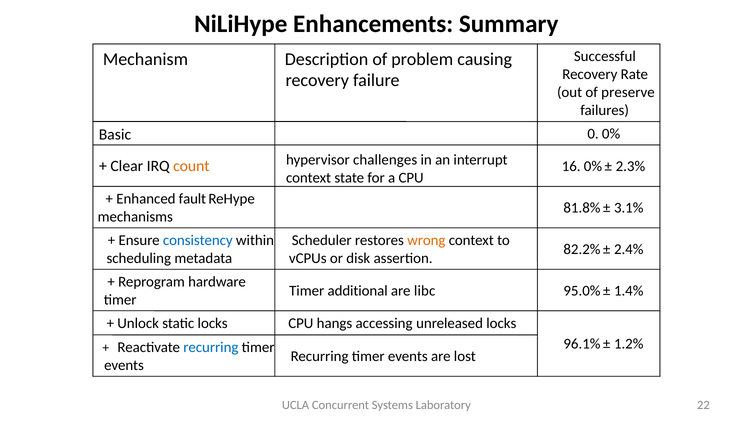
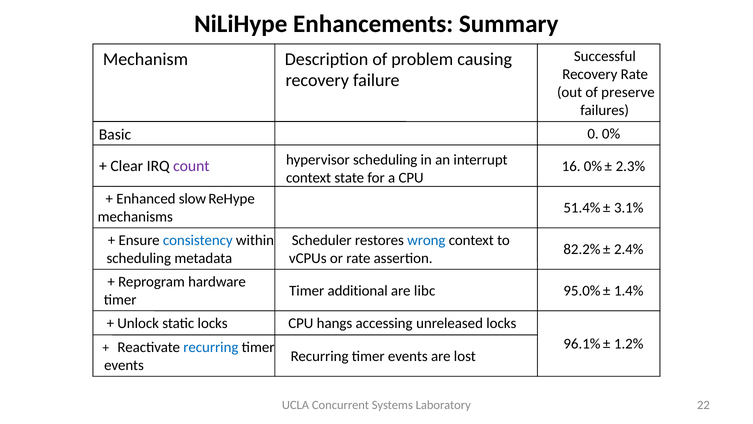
count colour: orange -> purple (191, 166)
hypervisor challenges: challenges -> scheduling (385, 160)
fault: fault -> slow (192, 199)
81.8%: 81.8% -> 51.4% (582, 207)
wrong colour: orange -> blue (426, 240)
or disk: disk -> rate (358, 258)
